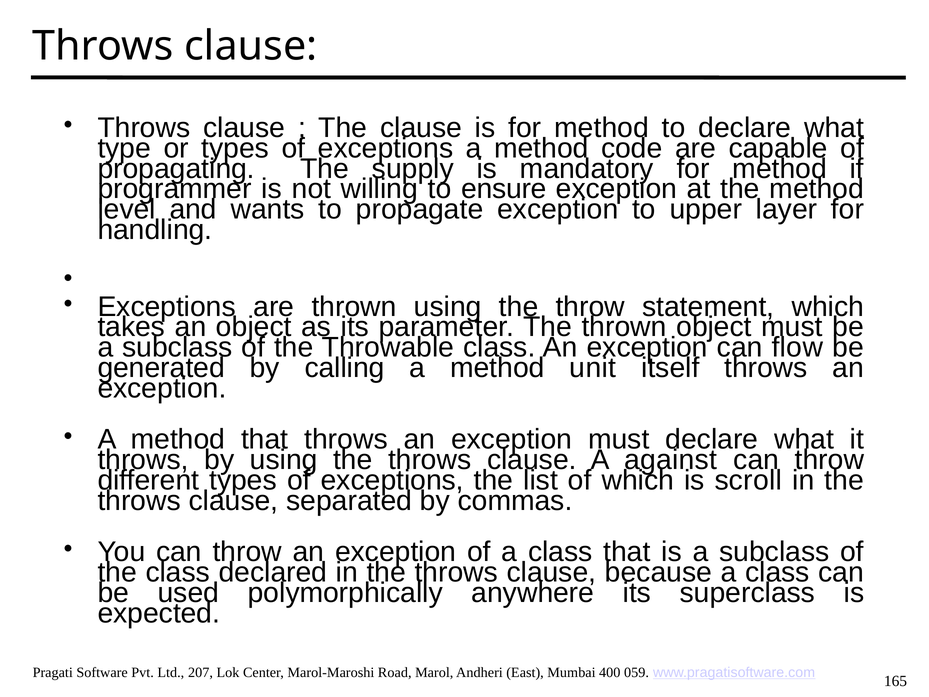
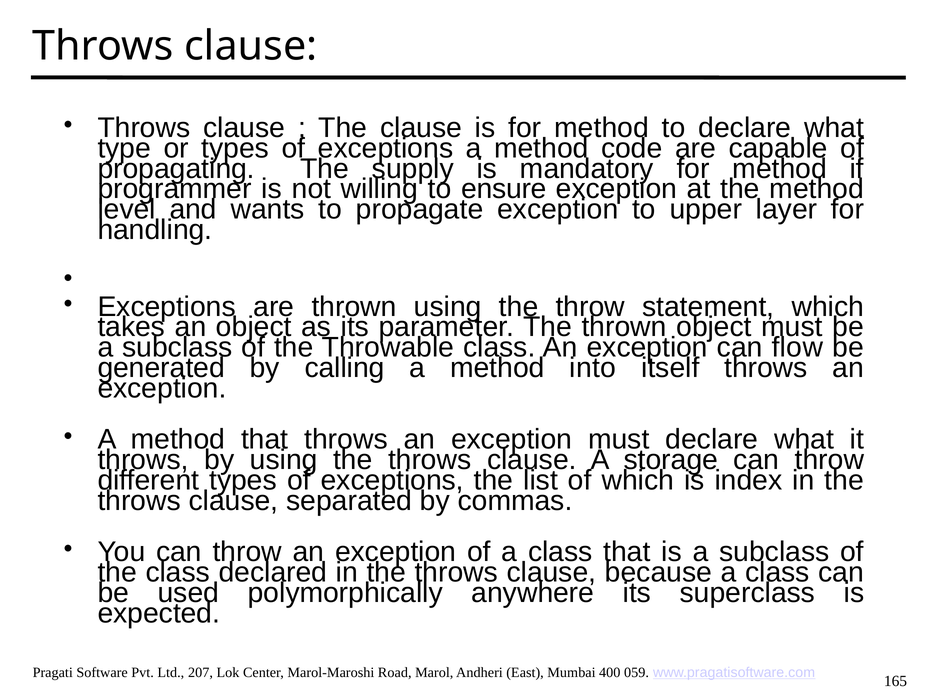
unit: unit -> into (593, 368)
against: against -> storage (671, 460)
scroll: scroll -> index (748, 480)
